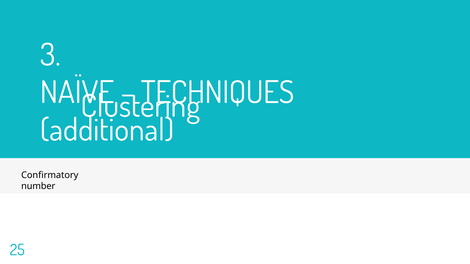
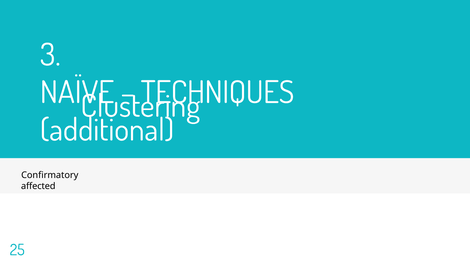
number: number -> affected (38, 186)
